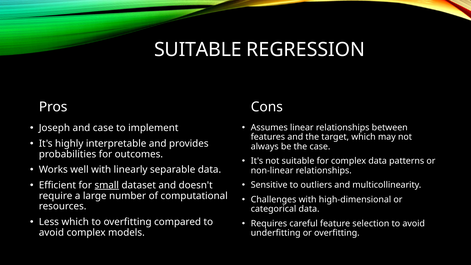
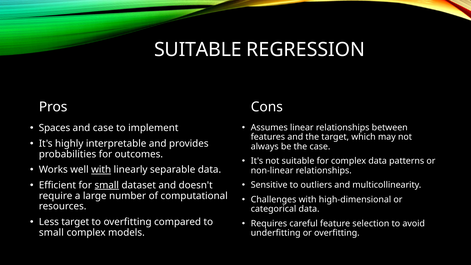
Joseph: Joseph -> Spaces (55, 128)
with underline: none -> present (101, 170)
Less which: which -> target (75, 222)
avoid: avoid -> small (51, 232)
